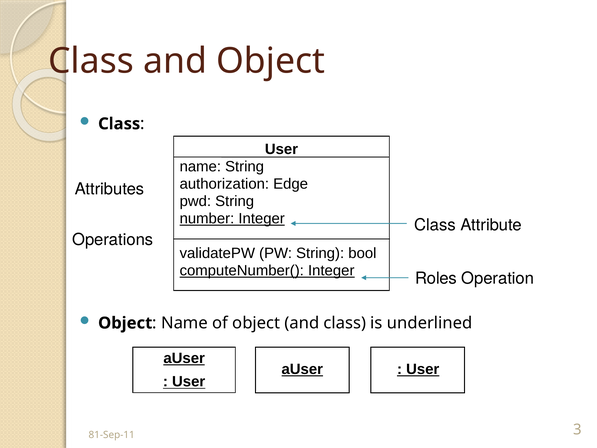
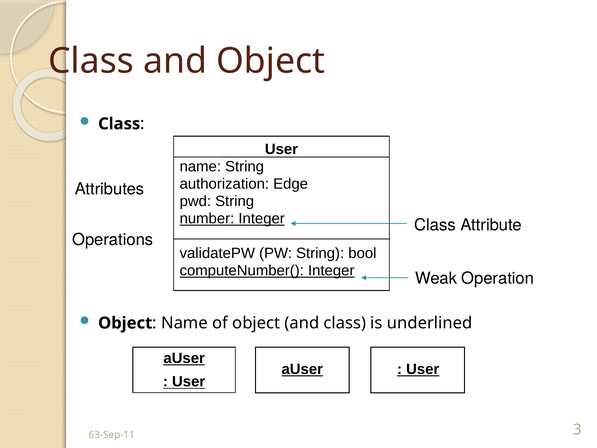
Roles: Roles -> Weak (436, 278)
81-Sep-11: 81-Sep-11 -> 63-Sep-11 (112, 435)
